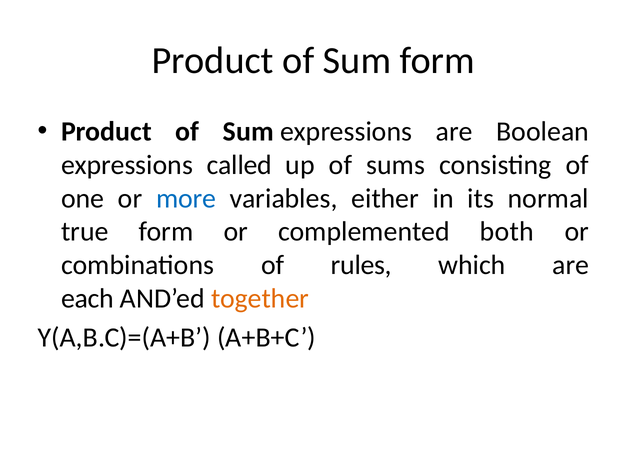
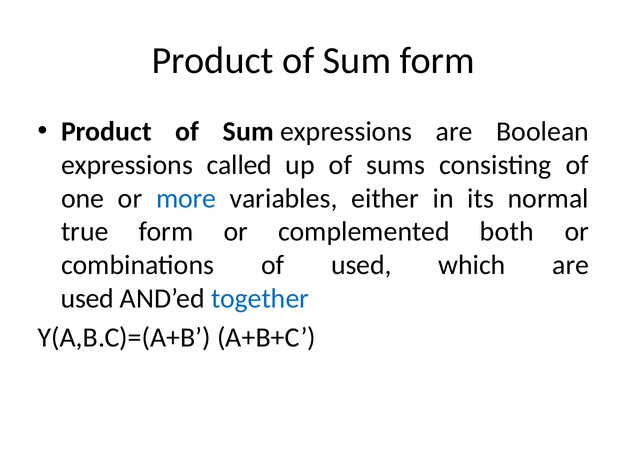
of rules: rules -> used (361, 265)
each: each -> used (87, 299)
together colour: orange -> blue (260, 299)
